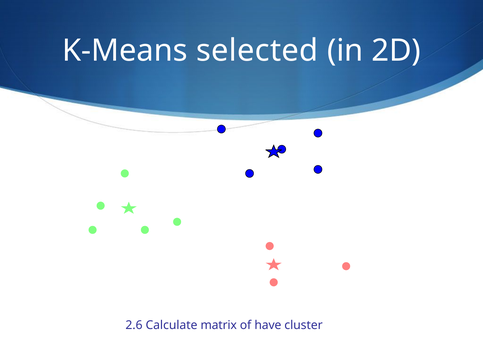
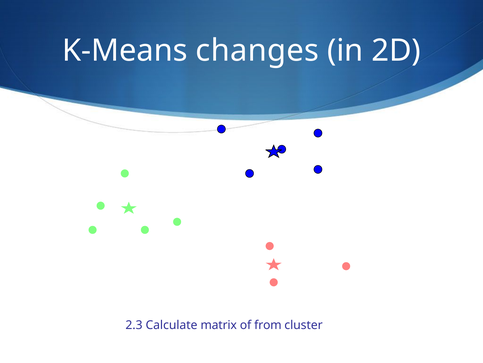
selected: selected -> changes (257, 51)
2.6: 2.6 -> 2.3 (134, 324)
have: have -> from (268, 324)
